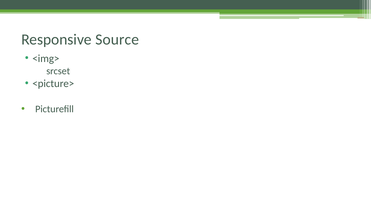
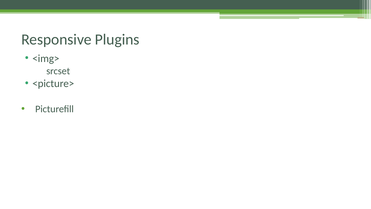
Source: Source -> Plugins (117, 39)
